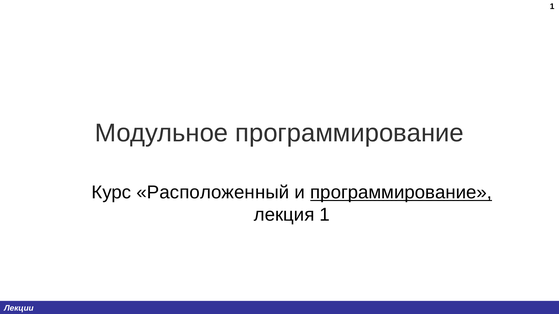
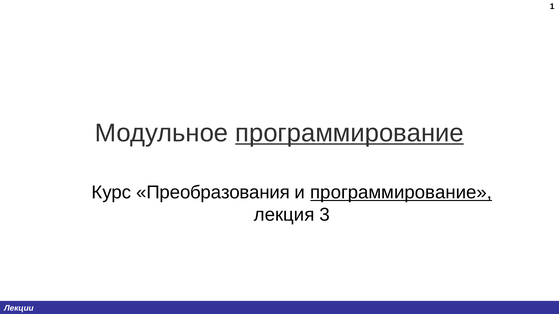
программирование underline: none -> present (350, 133)
Расположенный: Расположенный -> Преобразования (213, 193)
лекция 1: 1 -> 3 (325, 215)
